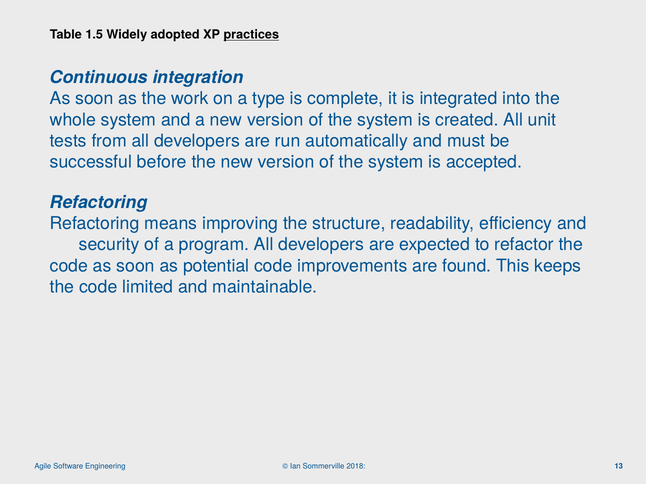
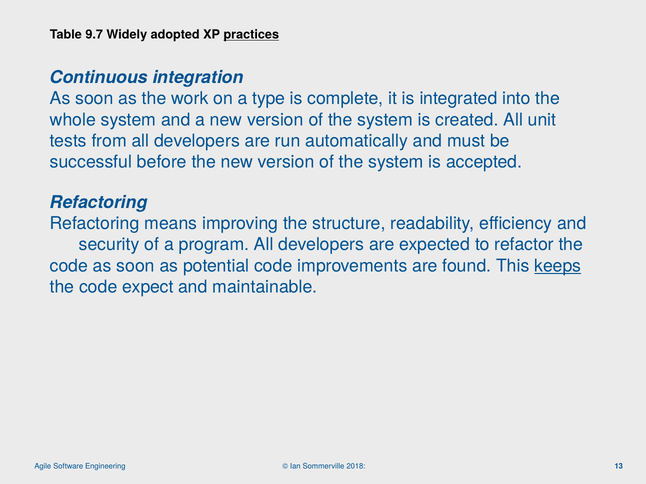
1.5: 1.5 -> 9.7 (94, 35)
keeps underline: none -> present (558, 266)
limited: limited -> expect (148, 287)
